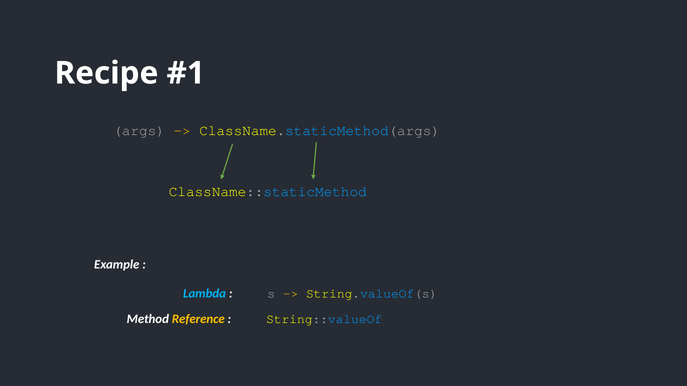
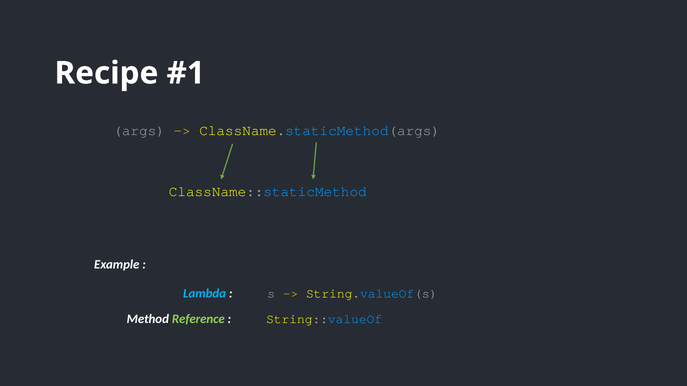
Reference colour: yellow -> light green (198, 319)
